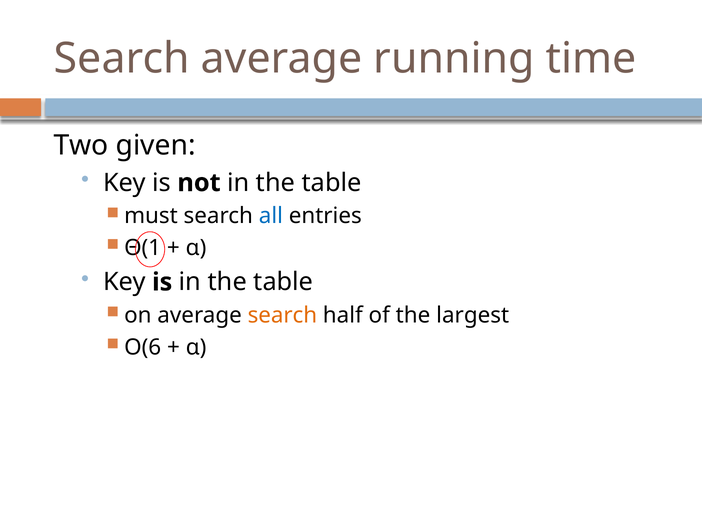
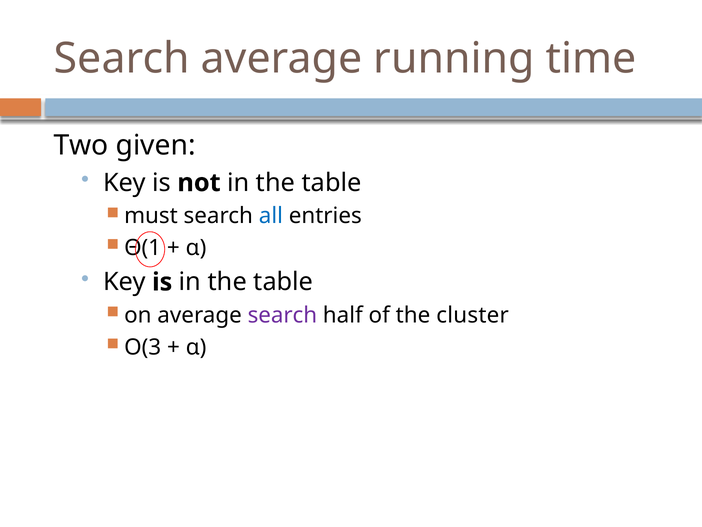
search colour: orange -> purple (282, 315)
largest: largest -> cluster (473, 315)
O(6: O(6 -> O(3 (143, 347)
